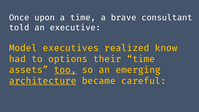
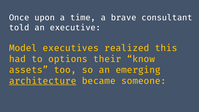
know: know -> this (166, 48)
their time: time -> know (141, 59)
too underline: present -> none (65, 70)
careful: careful -> someone (144, 81)
